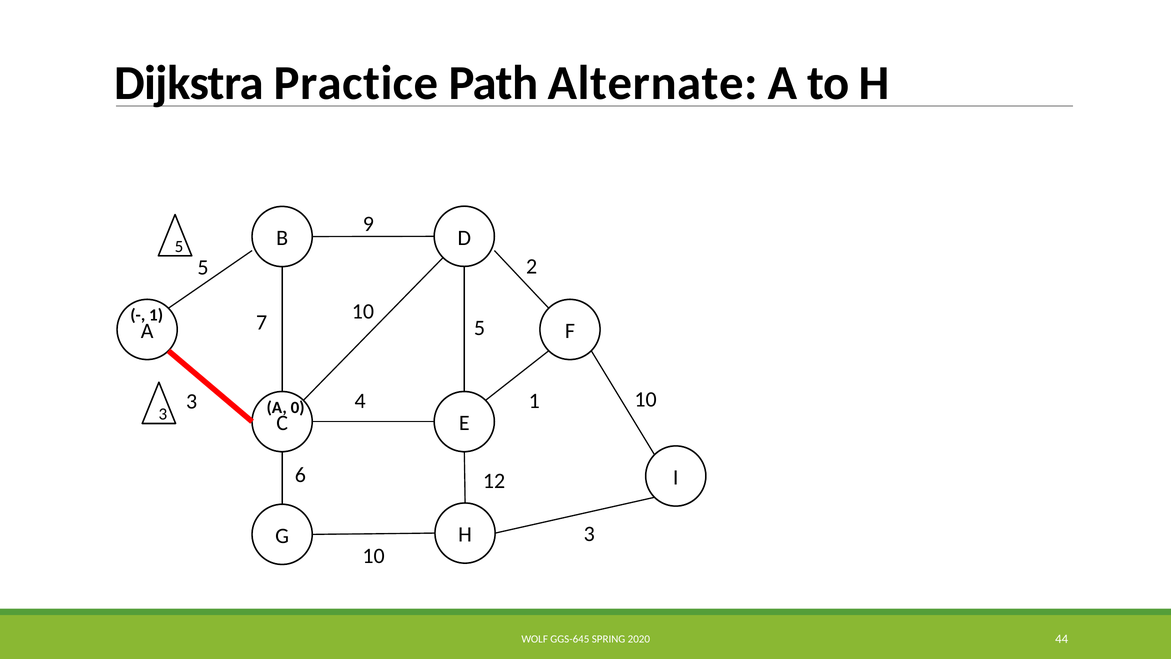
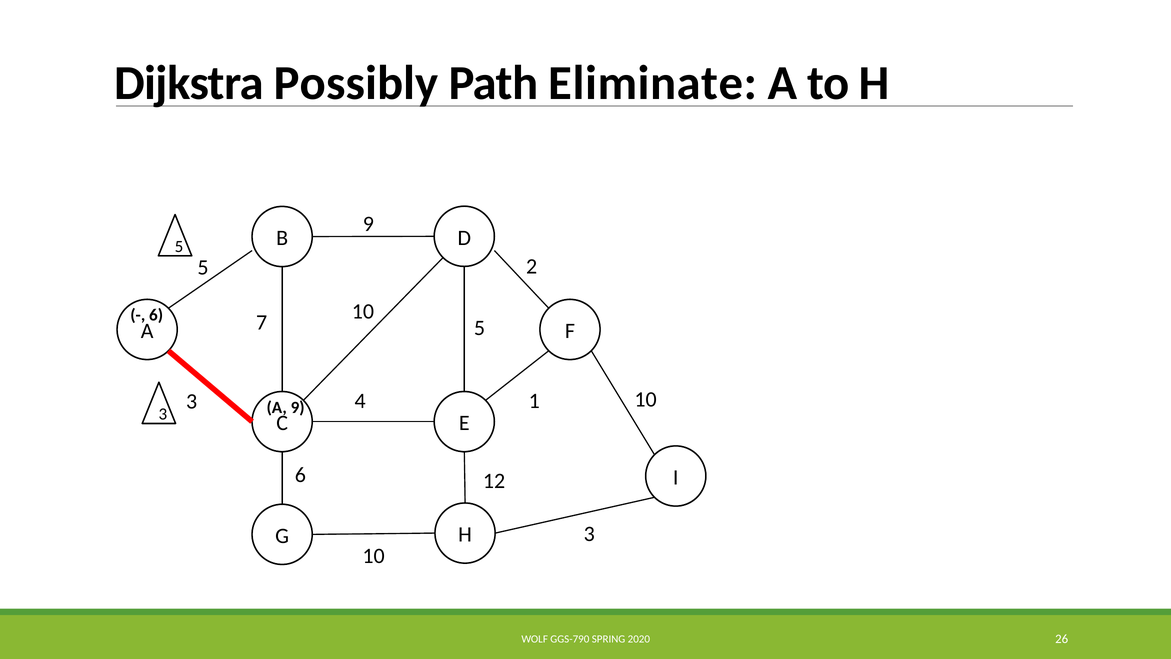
Practice: Practice -> Possibly (356, 83)
Alternate: Alternate -> Eliminate (653, 83)
1: 1 -> 6 (156, 315)
A 0: 0 -> 9 (298, 407)
GGS-645: GGS-645 -> GGS-790 (570, 639)
44: 44 -> 26 (1062, 639)
